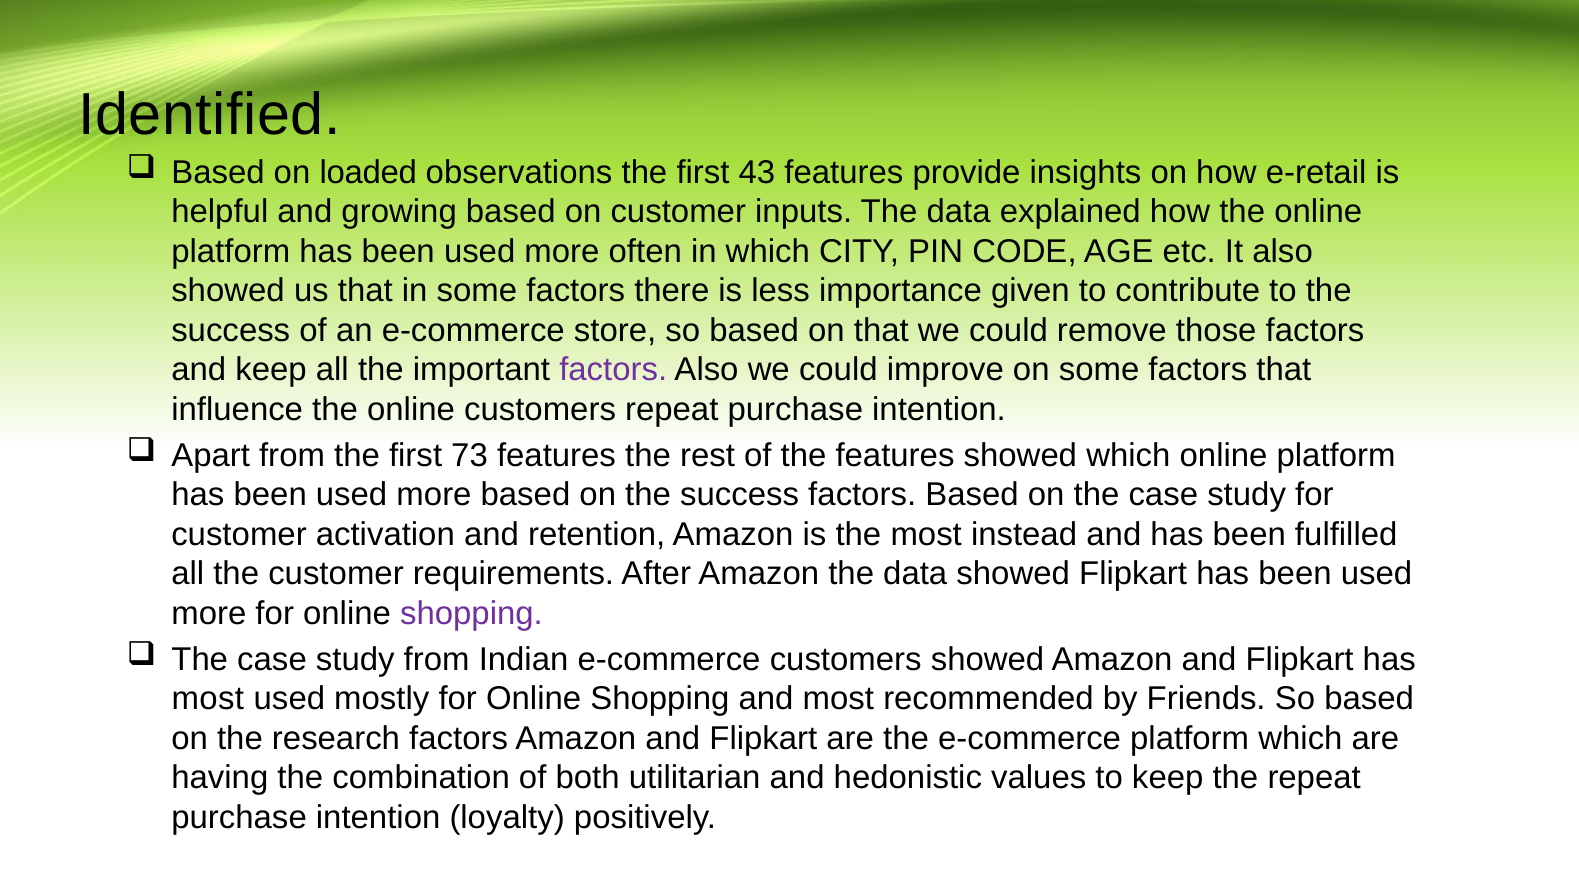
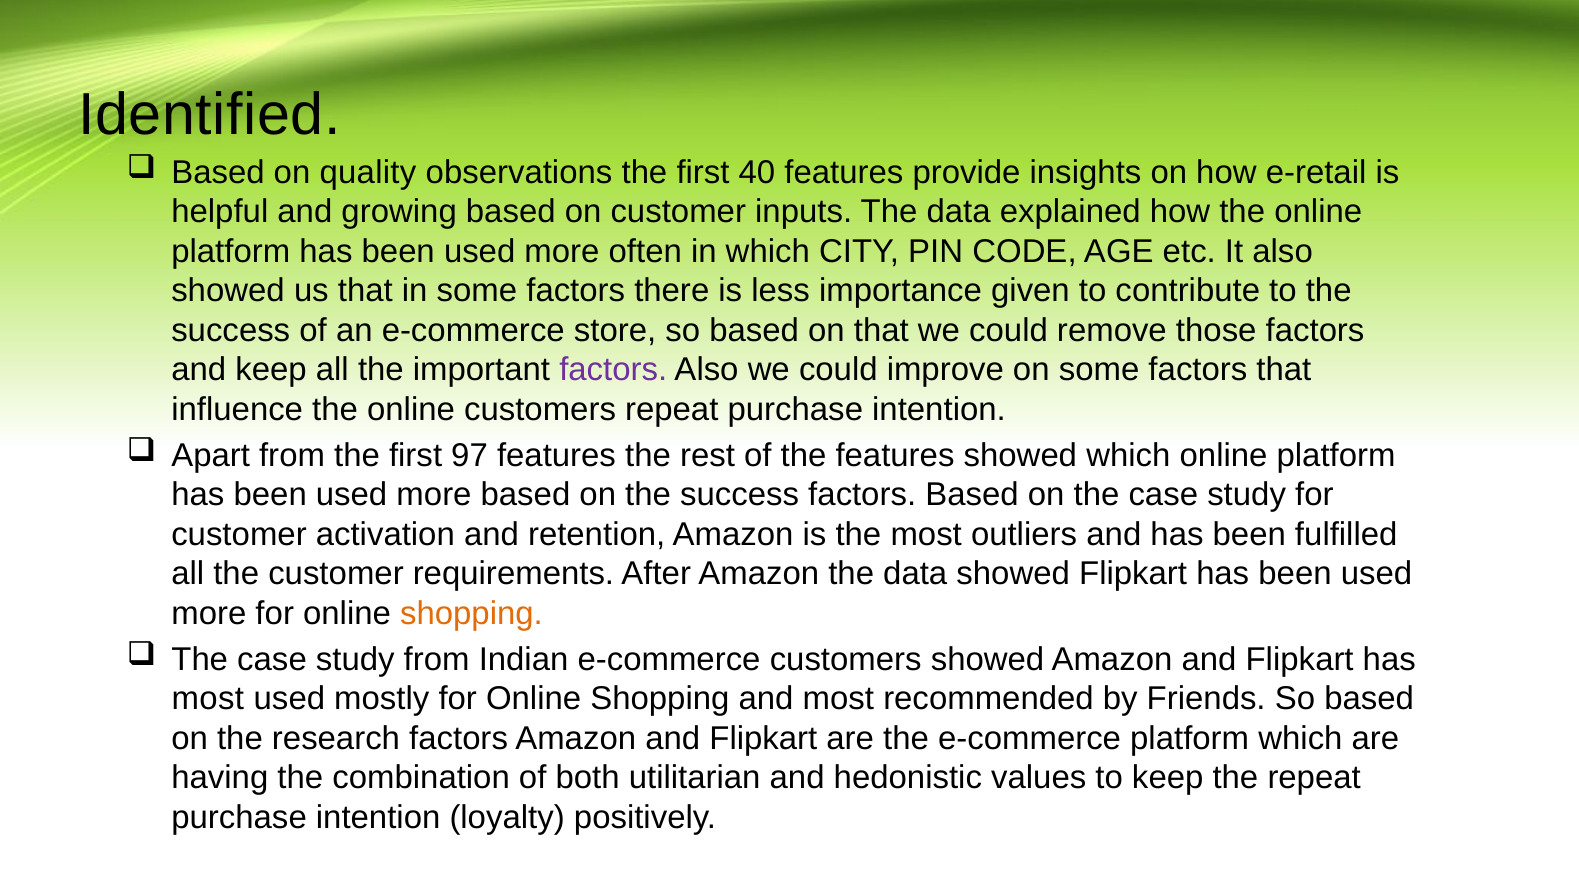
loaded: loaded -> quality (368, 173)
43: 43 -> 40 (757, 173)
73: 73 -> 97 (469, 456)
instead: instead -> outliers (1024, 535)
shopping colour: purple -> orange (471, 614)
